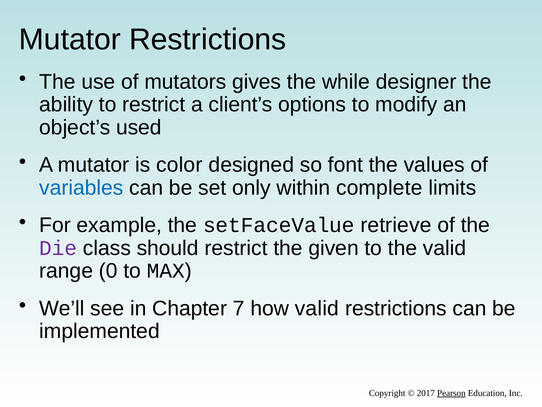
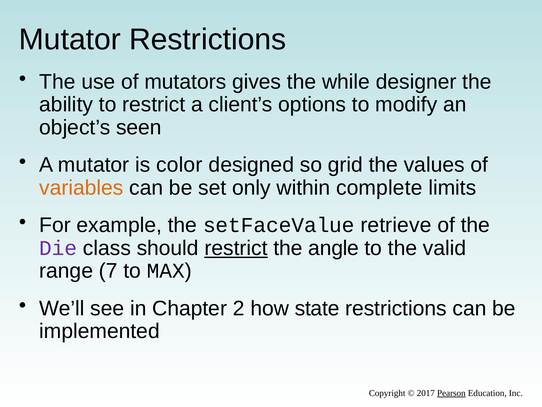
used: used -> seen (139, 127)
font: font -> grid (345, 165)
variables colour: blue -> orange (81, 188)
restrict underline: none -> present (236, 248)
given: given -> angle (334, 248)
0: 0 -> 7 (108, 271)
7: 7 -> 2 (239, 308)
how valid: valid -> state (317, 308)
